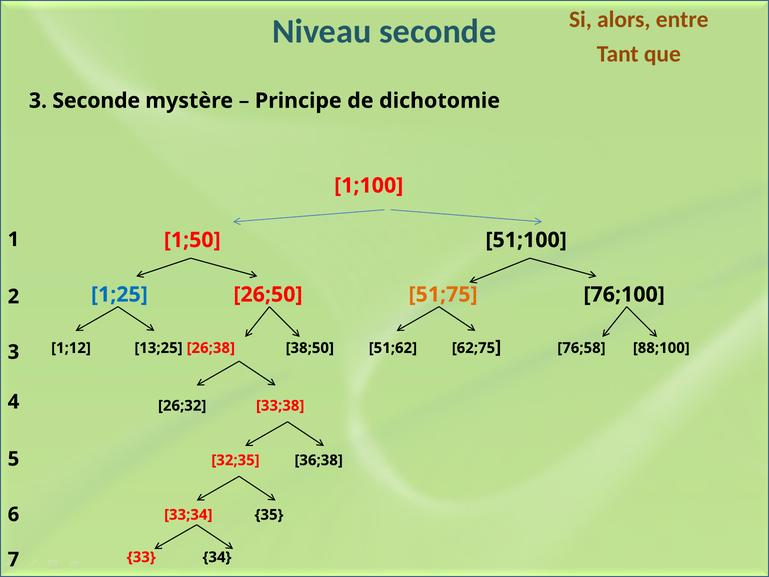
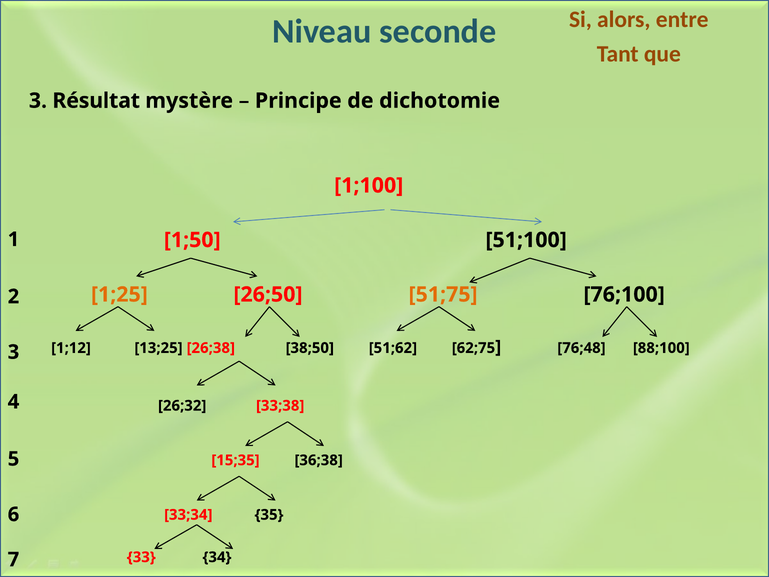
3 Seconde: Seconde -> Résultat (96, 101)
1;25 colour: blue -> orange (119, 294)
76;58: 76;58 -> 76;48 (581, 348)
32;35: 32;35 -> 15;35 (235, 460)
